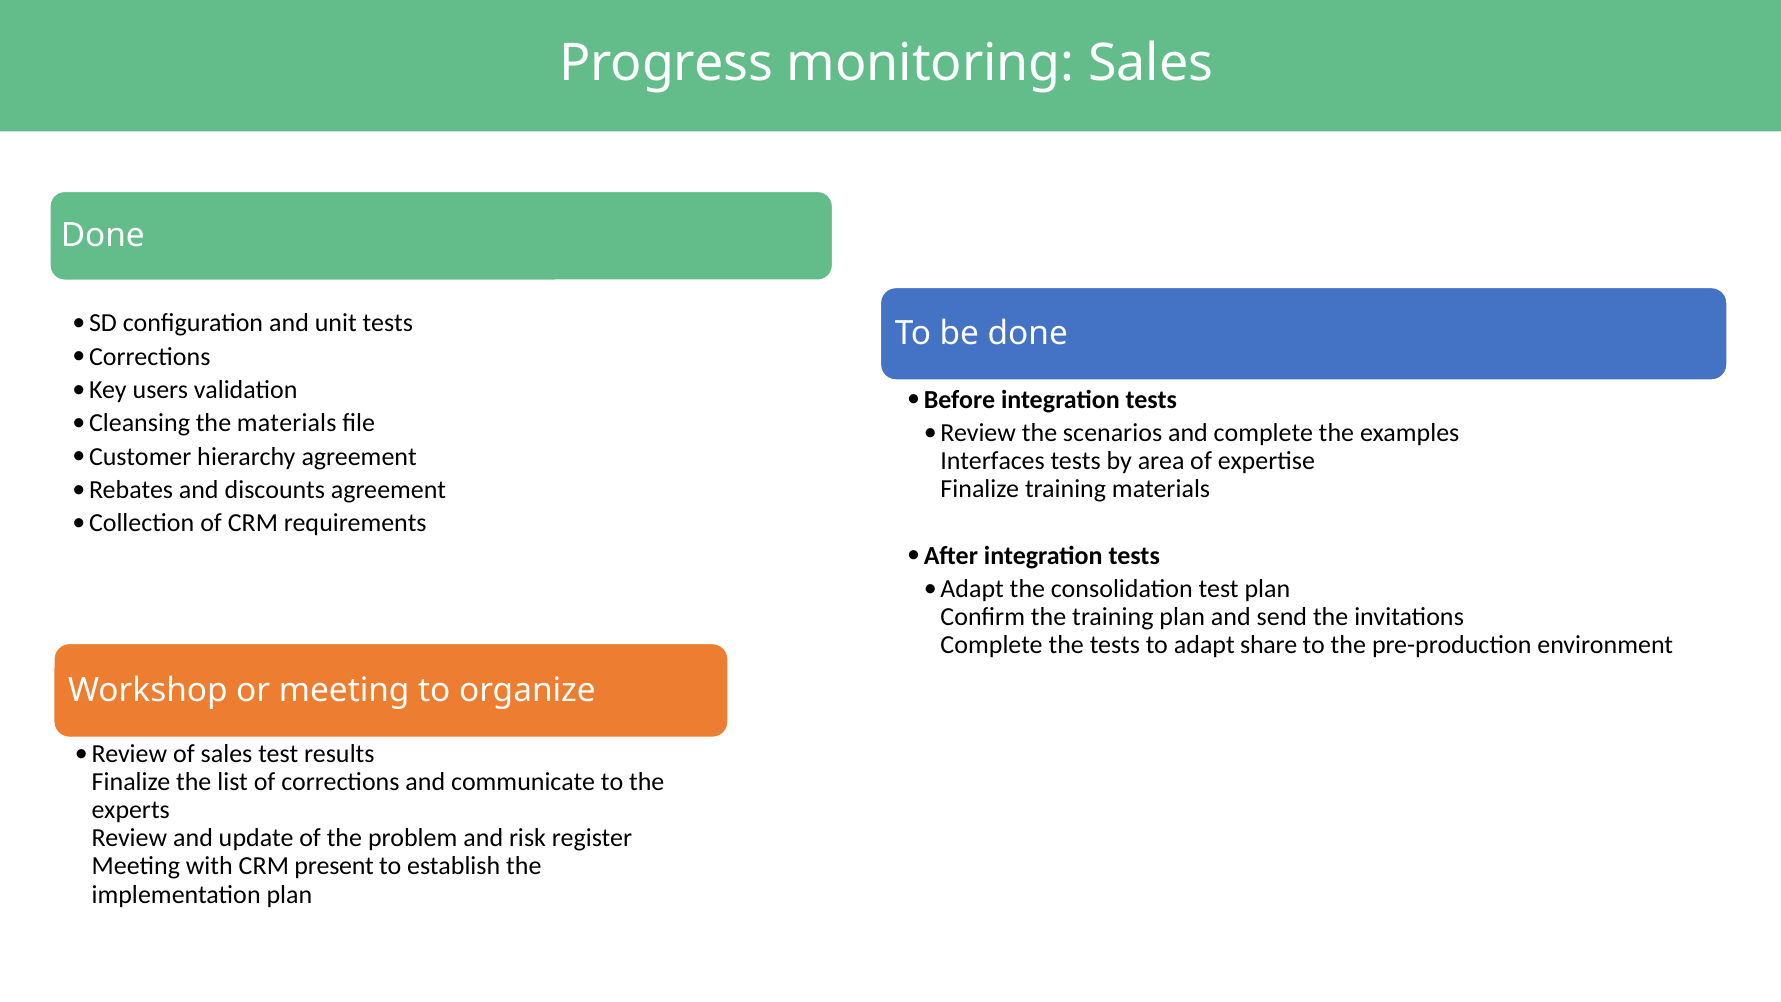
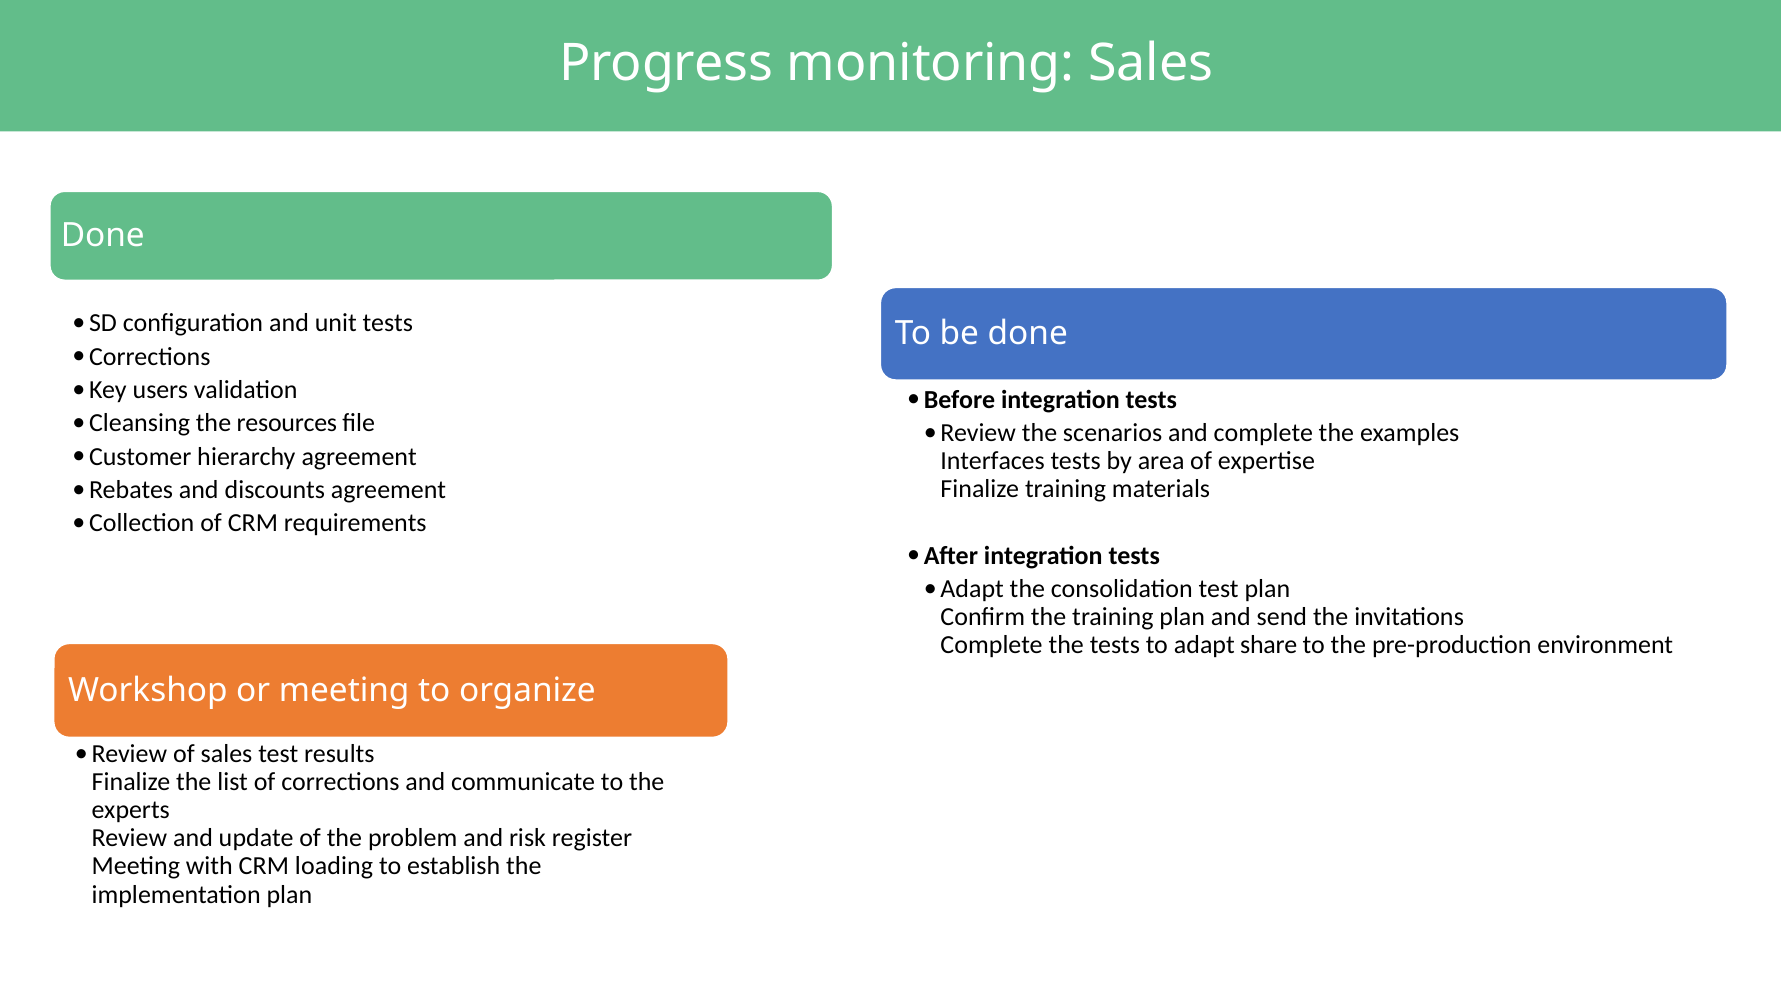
the materials: materials -> resources (287, 423)
present: present -> loading (334, 866)
